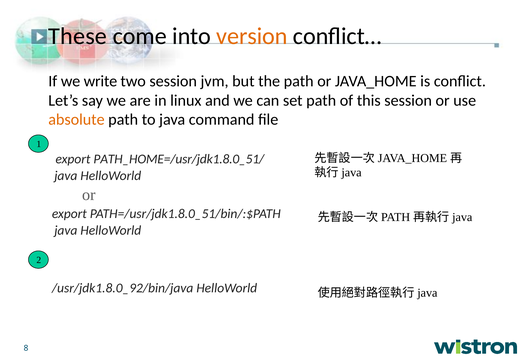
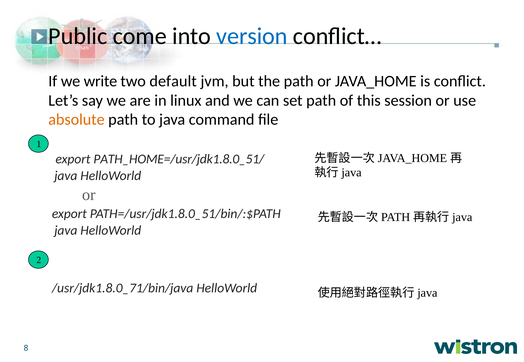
These: These -> Public (78, 36)
version colour: orange -> blue (252, 36)
two session: session -> default (173, 81)
/usr/jdk1.8.0_92/bin/java: /usr/jdk1.8.0_92/bin/java -> /usr/jdk1.8.0_71/bin/java (123, 289)
